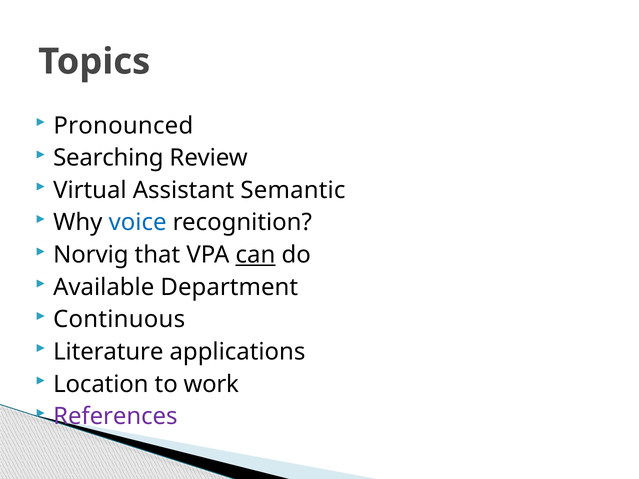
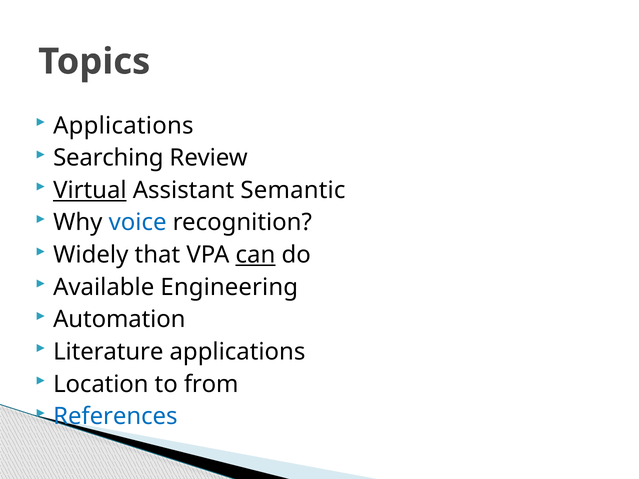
Pronounced: Pronounced -> Applications (123, 126)
Virtual underline: none -> present (90, 190)
Norvig: Norvig -> Widely (91, 255)
Department: Department -> Engineering (229, 287)
Continuous: Continuous -> Automation (119, 320)
work: work -> from (211, 384)
References colour: purple -> blue (115, 417)
